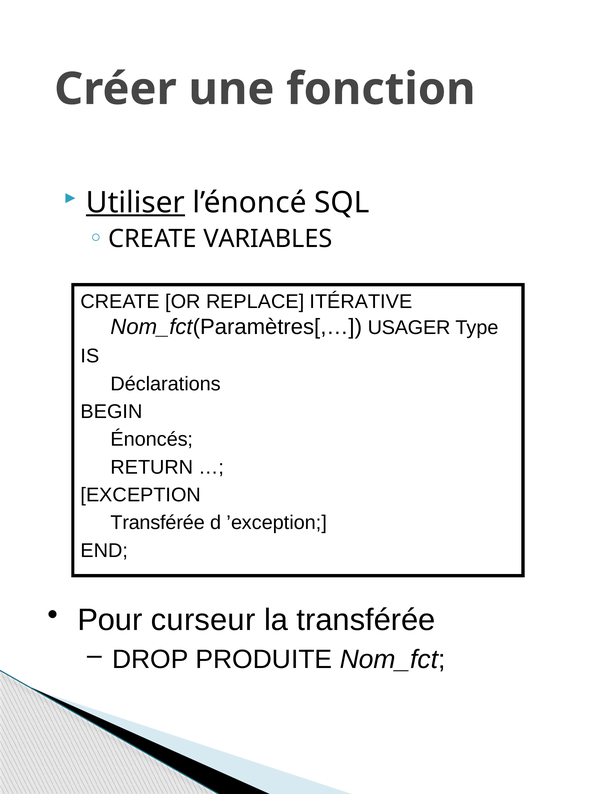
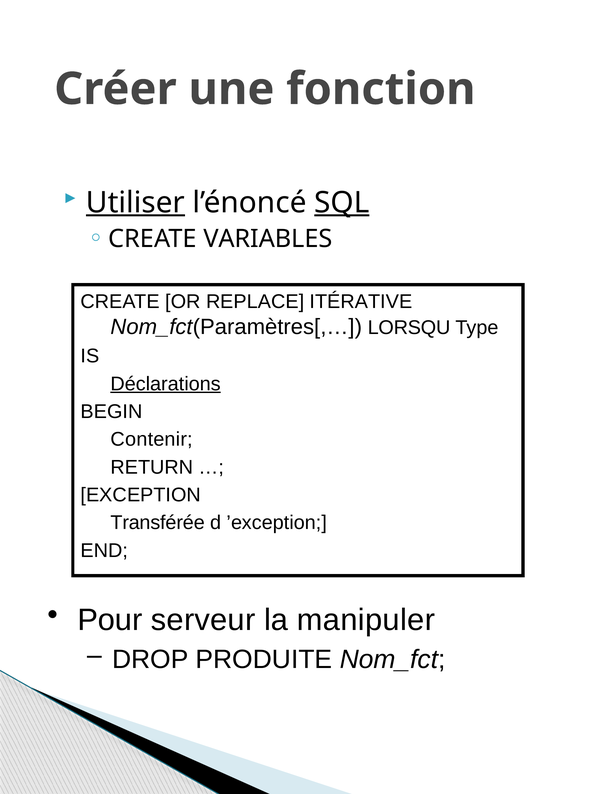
SQL underline: none -> present (342, 203)
USAGER: USAGER -> LORSQU (409, 328)
Déclarations underline: none -> present (166, 384)
Énoncés: Énoncés -> Contenir (152, 440)
curseur: curseur -> serveur (203, 621)
la transférée: transférée -> manipuler (366, 621)
